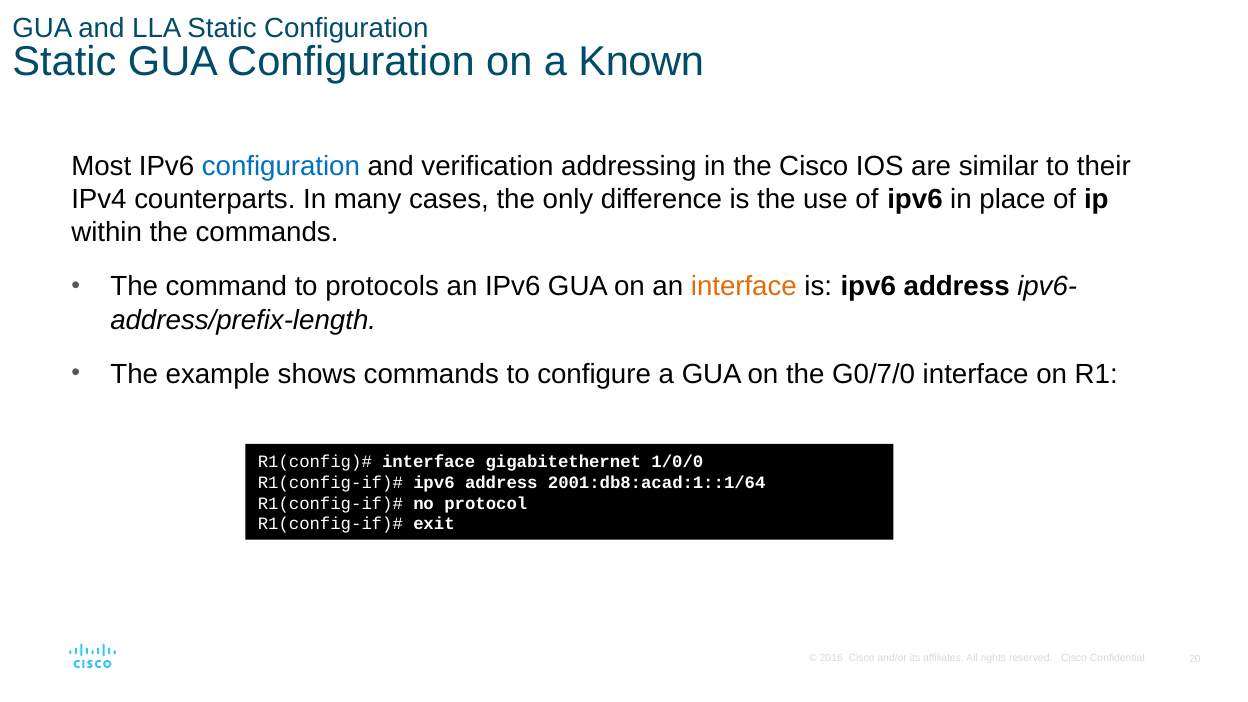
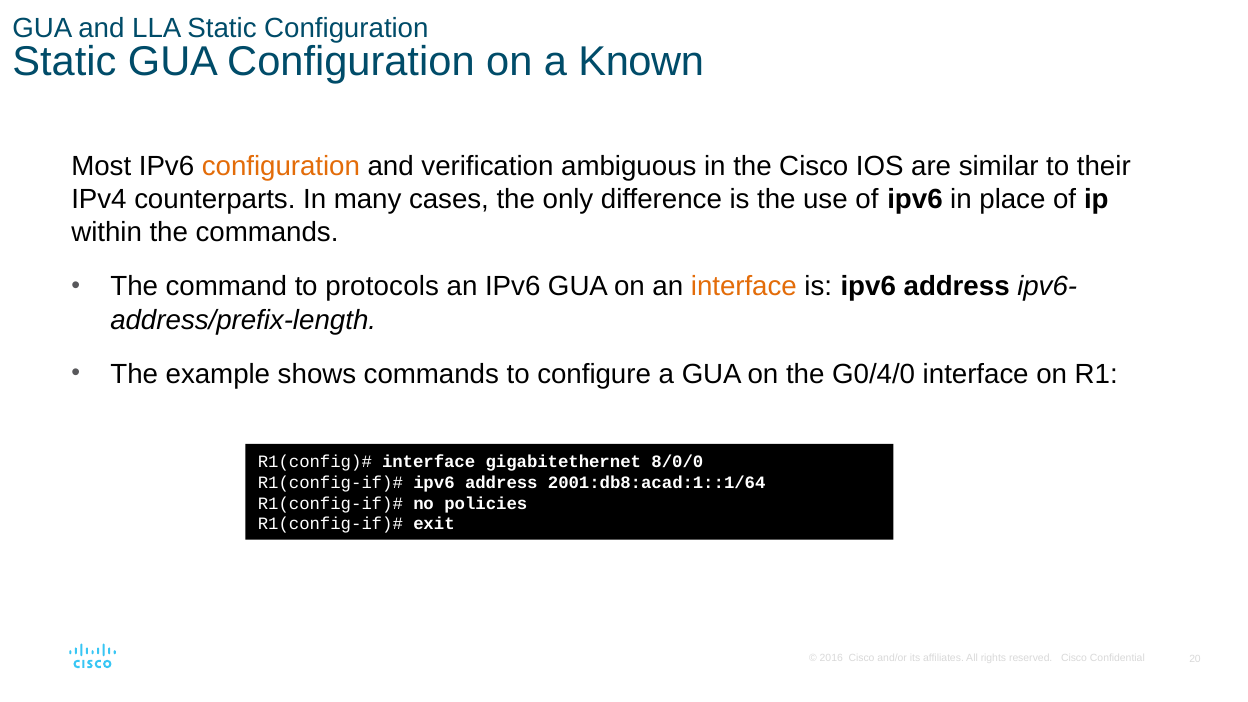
configuration colour: blue -> orange (281, 166)
addressing: addressing -> ambiguous (629, 166)
G0/7/0: G0/7/0 -> G0/4/0 (874, 374)
1/0/0: 1/0/0 -> 8/0/0 (677, 462)
protocol: protocol -> policies (486, 503)
